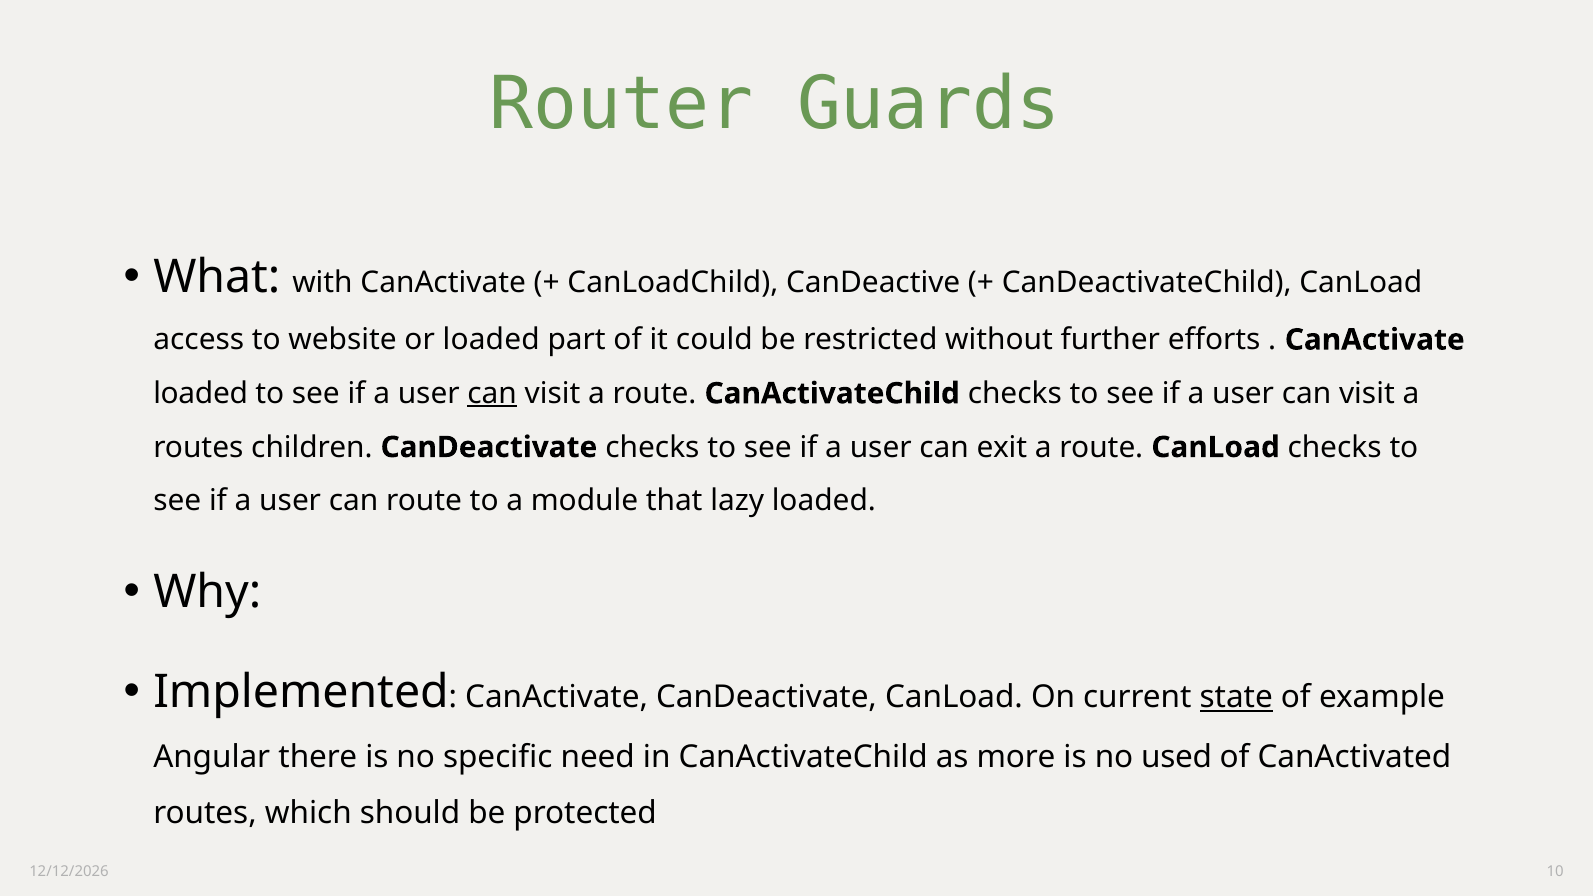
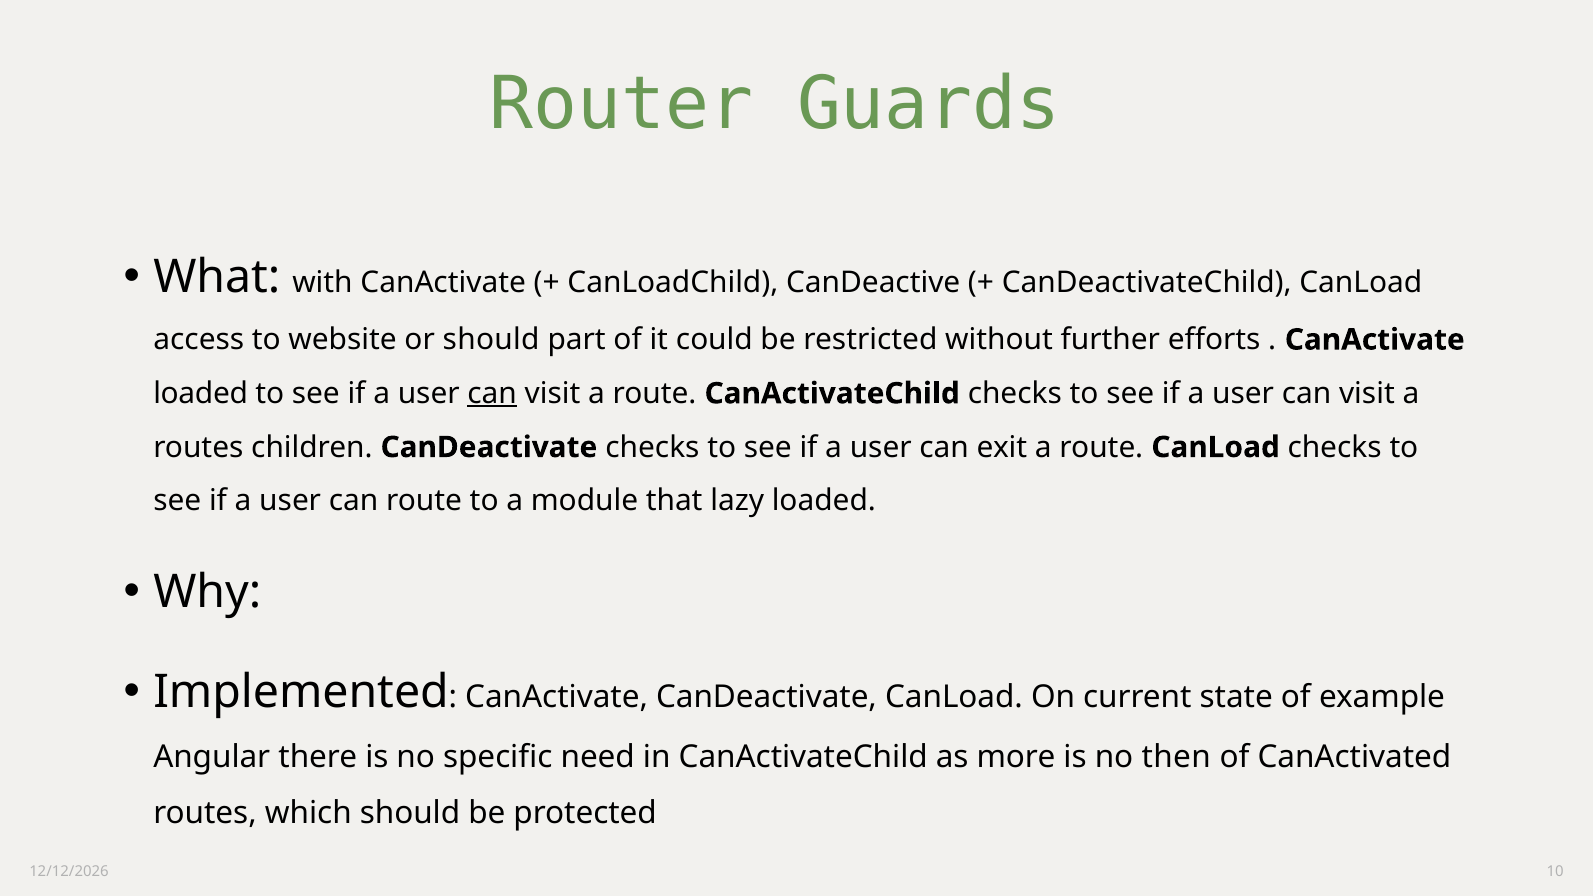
or loaded: loaded -> should (491, 340)
state underline: present -> none (1236, 697)
used: used -> then (1176, 757)
